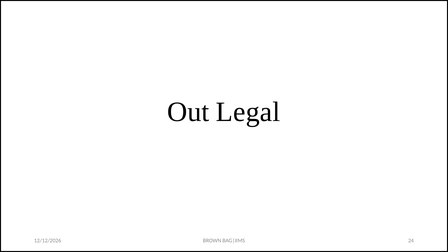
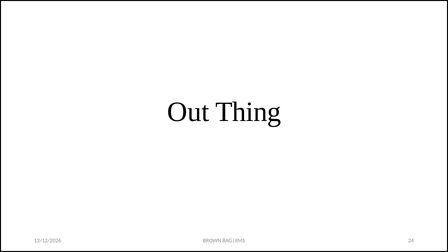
Legal: Legal -> Thing (248, 112)
